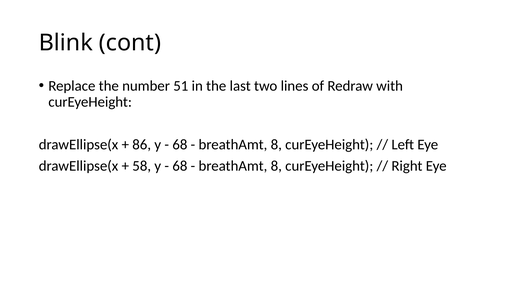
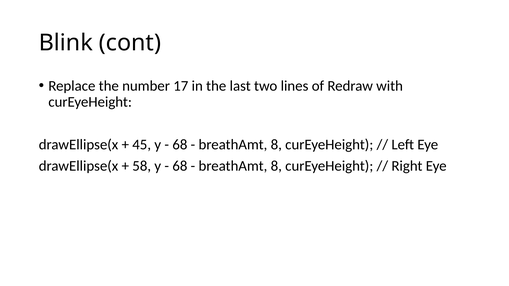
51: 51 -> 17 (181, 86)
86: 86 -> 45 (142, 145)
